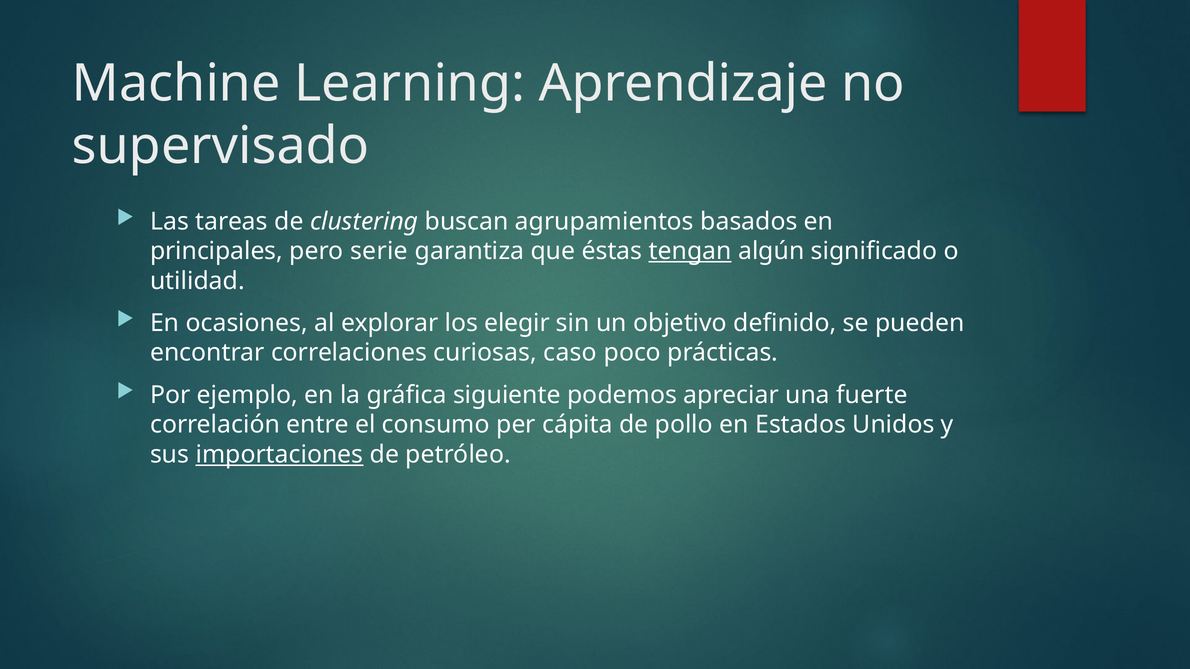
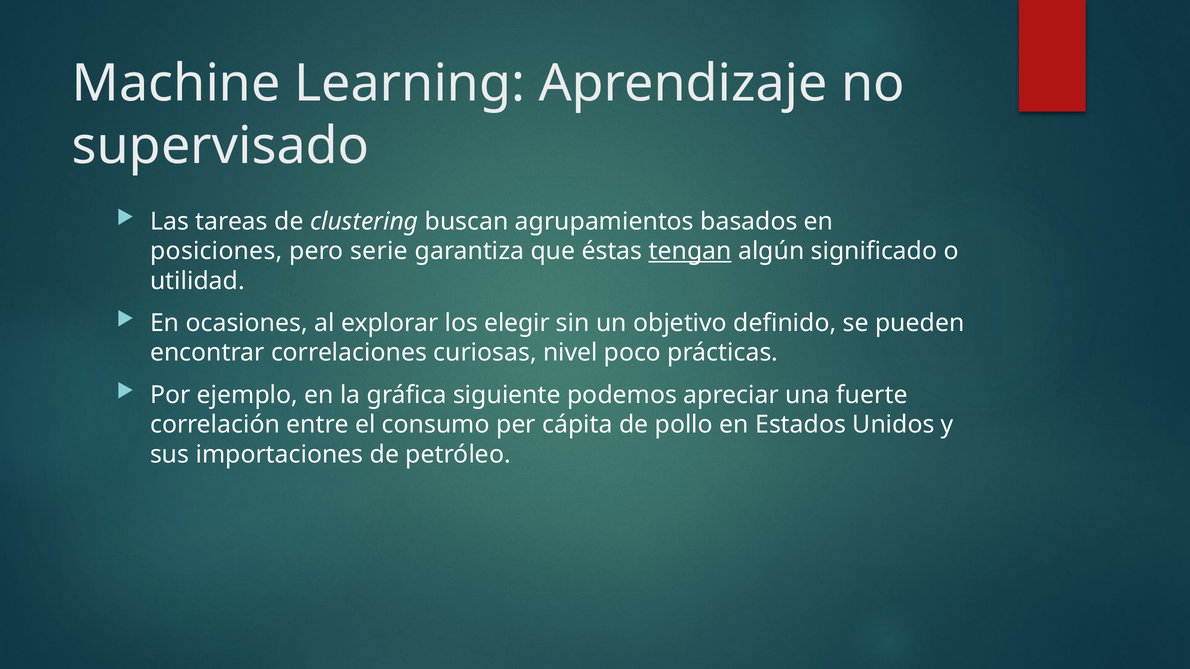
principales: principales -> posiciones (216, 251)
caso: caso -> nivel (570, 353)
importaciones underline: present -> none (279, 455)
